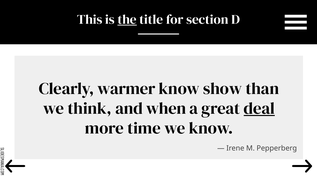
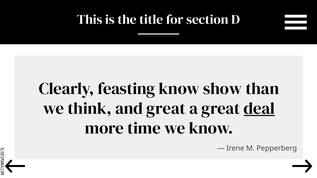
the underline: present -> none (127, 20)
warmer: warmer -> feasting (126, 89)
and when: when -> great (166, 109)
